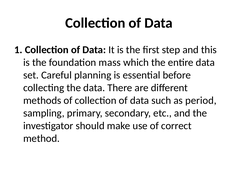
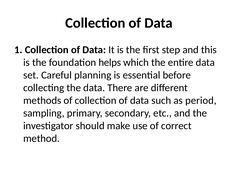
mass: mass -> helps (110, 63)
